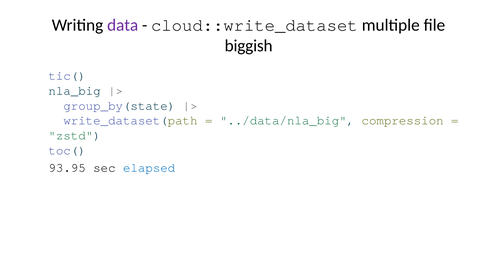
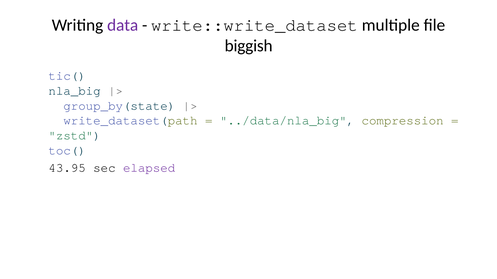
cloud::write_dataset: cloud::write_dataset -> write::write_dataset (255, 25)
93.95: 93.95 -> 43.95 (67, 168)
elapsed colour: blue -> purple (149, 168)
